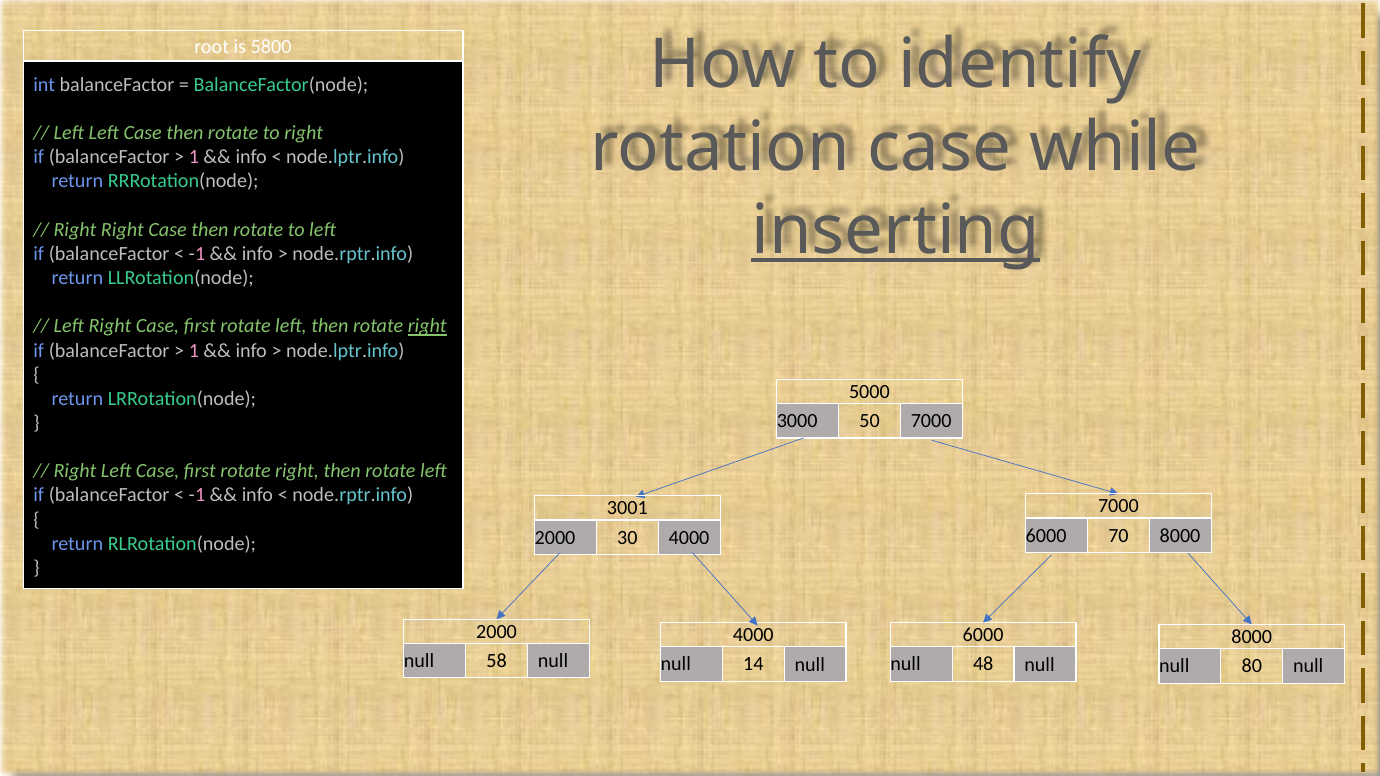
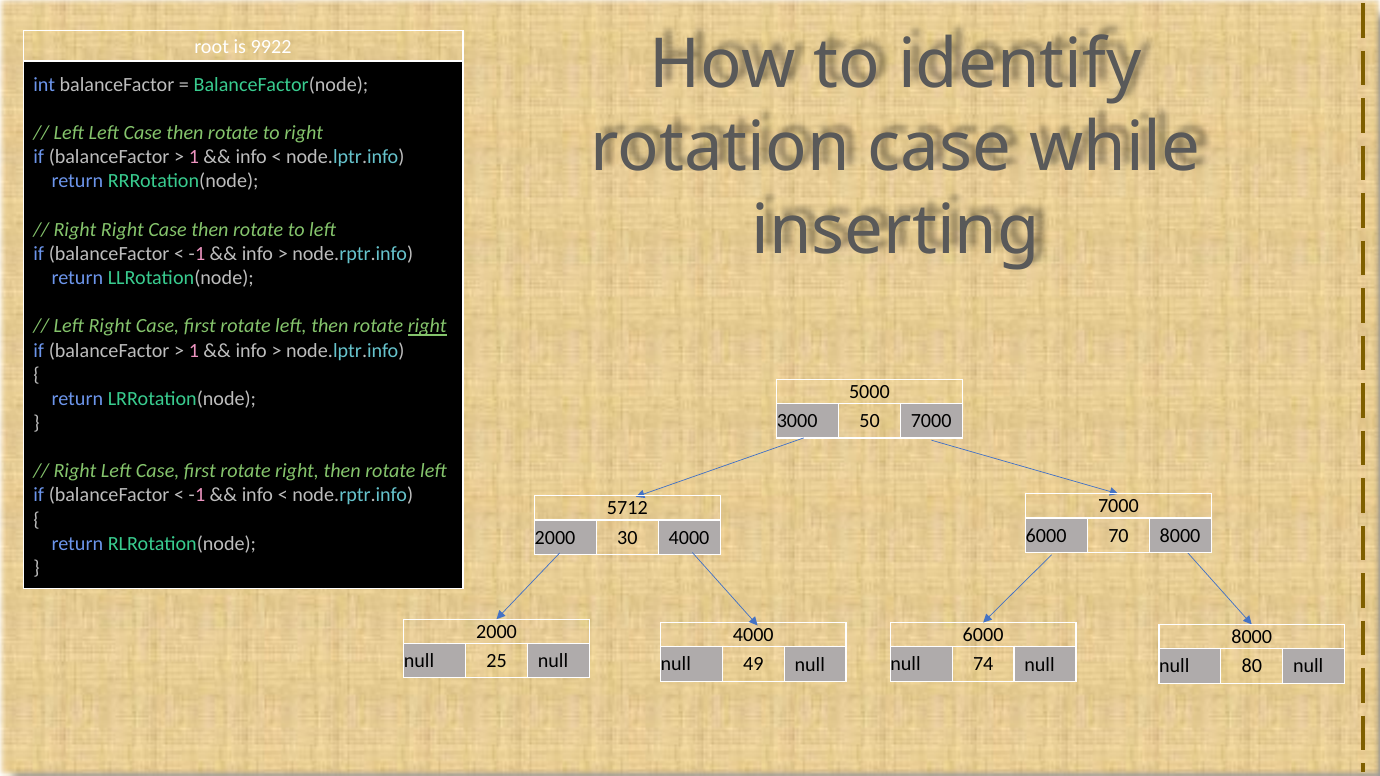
5800: 5800 -> 9922 (271, 47)
inserting underline: present -> none (896, 231)
3001: 3001 -> 5712 (627, 508)
58: 58 -> 25 (497, 661)
14: 14 -> 49 (753, 664)
48: 48 -> 74 (983, 664)
